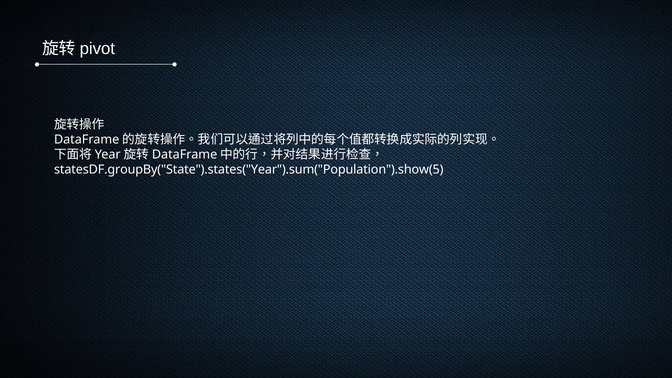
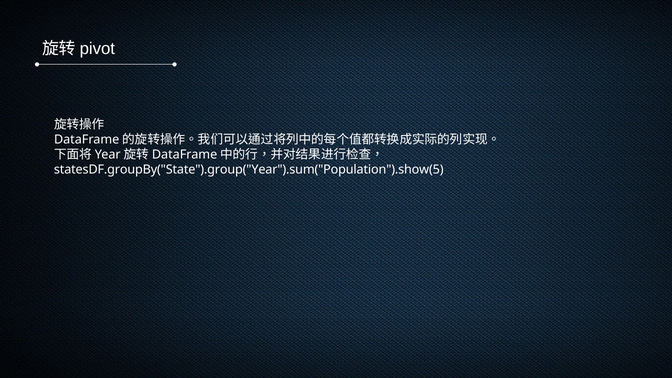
statesDF.groupBy("State").states("Year").sum("Population").show(5: statesDF.groupBy("State").states("Year").sum("Population").show(5 -> statesDF.groupBy("State").group("Year").sum("Population").show(5 (249, 170)
